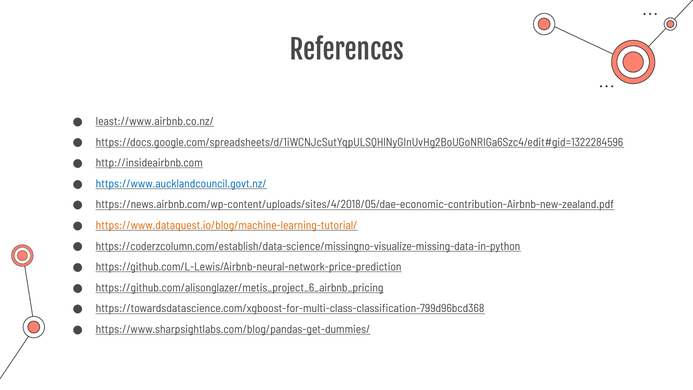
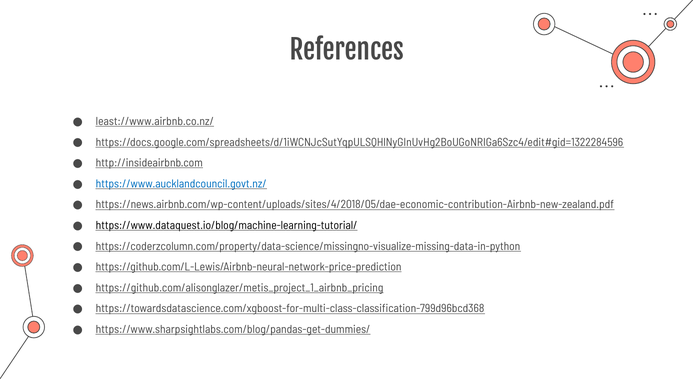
https://www.dataquest.io/blog/machine-learning-tutorial/ colour: orange -> black (227, 225)
https://coderzcolumn.com/establish/data-science/missingno-visualize-missing-data-in-python: https://coderzcolumn.com/establish/data-science/missingno-visualize-missing-data-in-python -> https://coderzcolumn.com/property/data-science/missingno-visualize-missing-data-in-python (308, 246)
https://github.com/alisonglazer/metis_project_6_airbnb_pricing: https://github.com/alisonglazer/metis_project_6_airbnb_pricing -> https://github.com/alisonglazer/metis_project_1_airbnb_pricing (240, 288)
